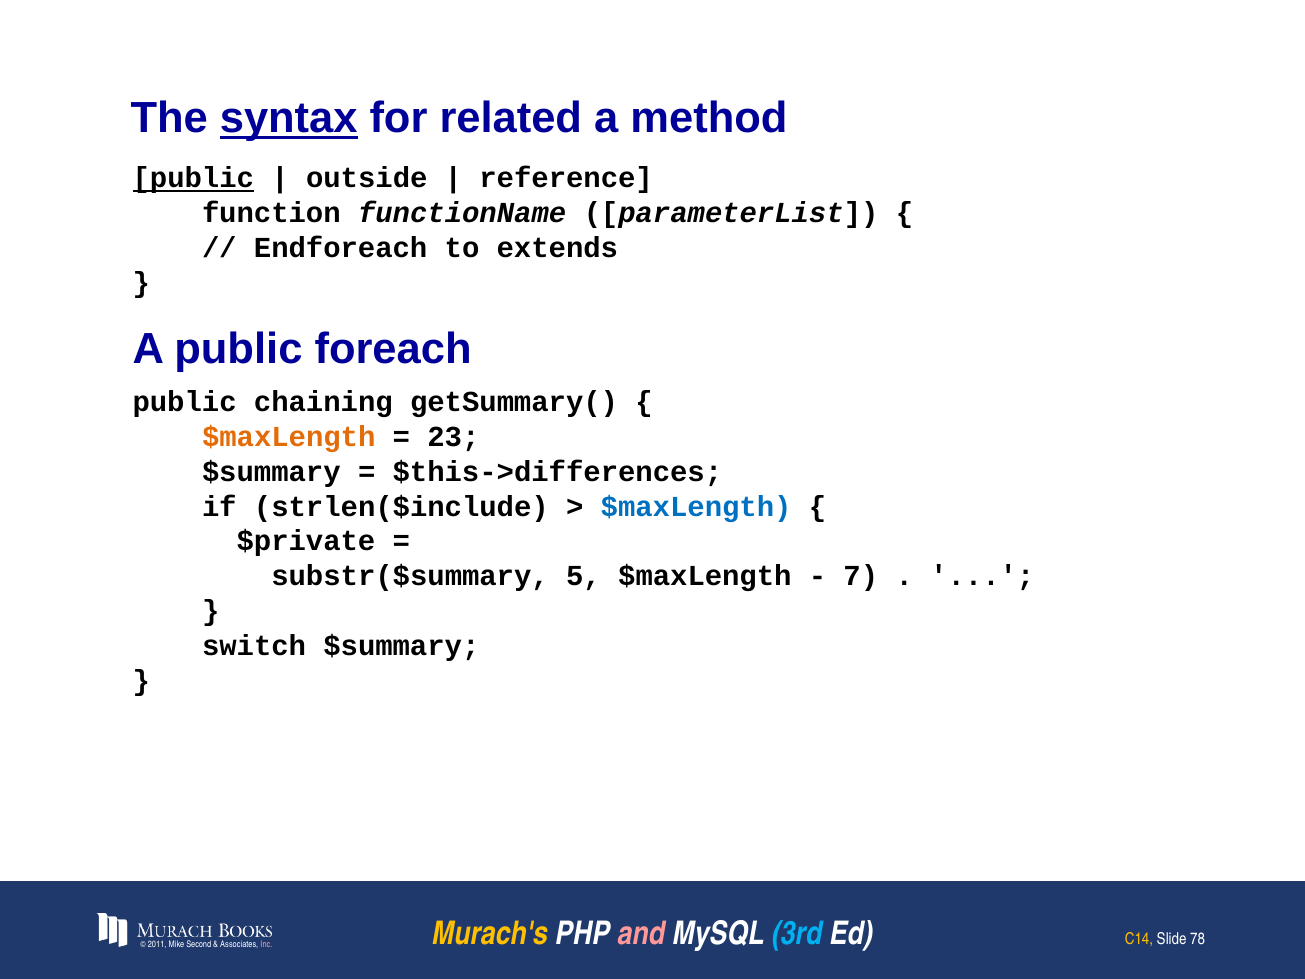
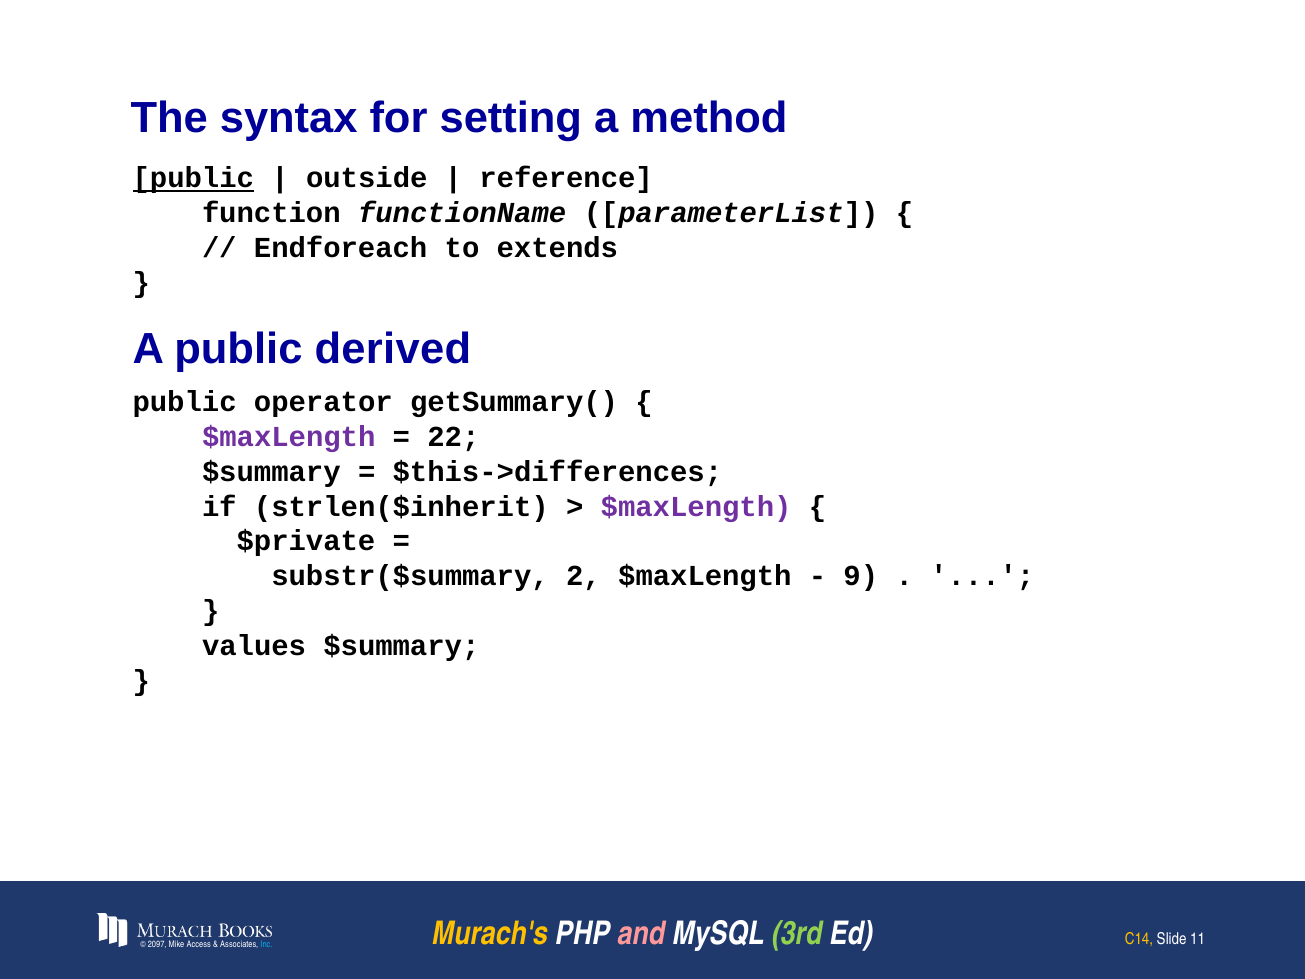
syntax underline: present -> none (289, 119)
related: related -> setting (511, 119)
foreach: foreach -> derived (393, 349)
chaining: chaining -> operator (323, 402)
$maxLength colour: orange -> purple (289, 437)
23: 23 -> 22 (453, 437)
strlen($include: strlen($include -> strlen($inherit (401, 506)
$maxLength colour: blue -> purple (696, 506)
5: 5 -> 2 (583, 576)
7: 7 -> 9 (861, 576)
switch: switch -> values (254, 646)
3rd colour: light blue -> light green (797, 933)
78: 78 -> 11 (1198, 939)
2011: 2011 -> 2097 (157, 944)
Second: Second -> Access (199, 944)
Inc colour: pink -> light blue (266, 944)
